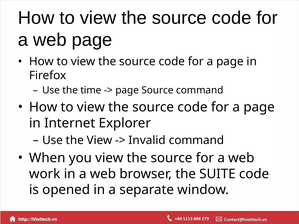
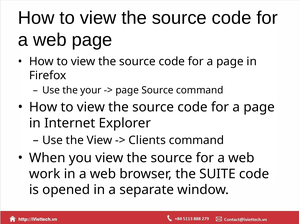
time: time -> your (91, 90)
Invalid: Invalid -> Clients (147, 140)
